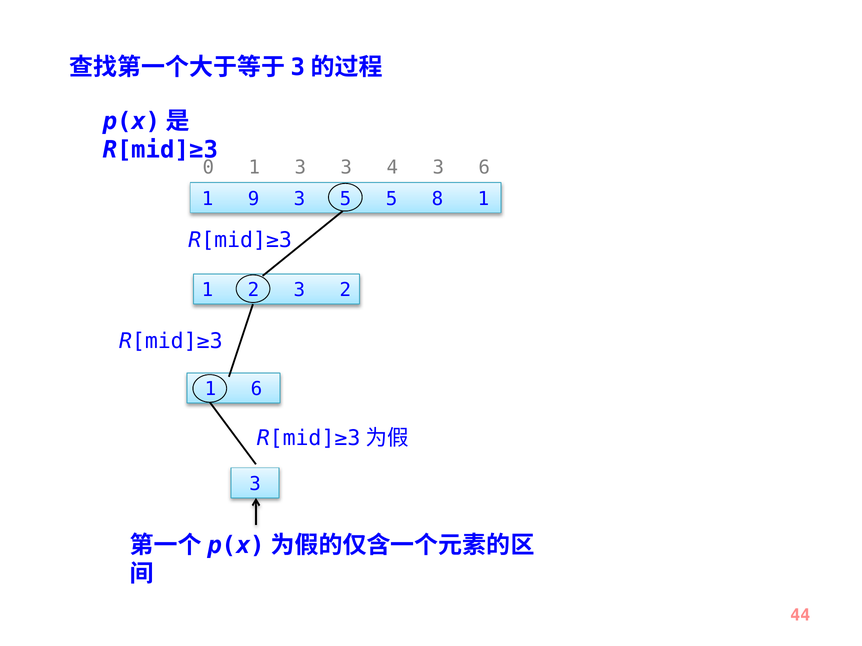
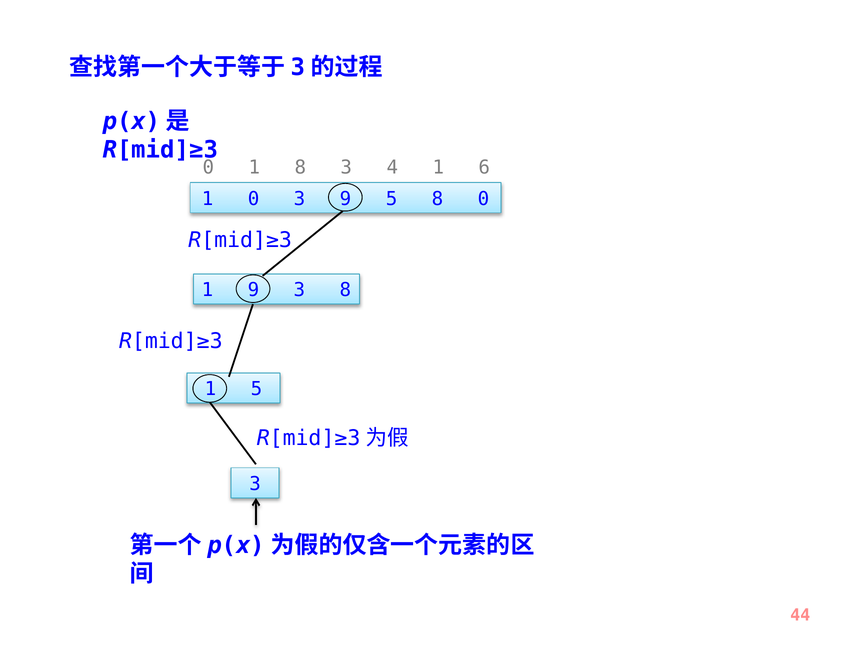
1 3: 3 -> 8 (300, 168)
4 3: 3 -> 1 (438, 168)
1 9: 9 -> 0 (254, 199)
3 5: 5 -> 9 (345, 199)
8 1: 1 -> 0 (483, 199)
1 2: 2 -> 9 (253, 290)
3 2: 2 -> 8 (345, 290)
1 6: 6 -> 5 (256, 389)
